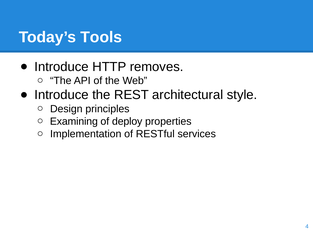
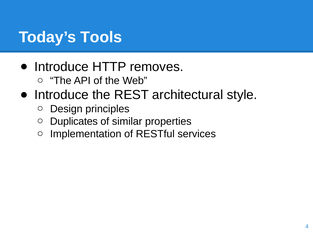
Examining: Examining -> Duplicates (74, 121)
deploy: deploy -> similar (127, 121)
